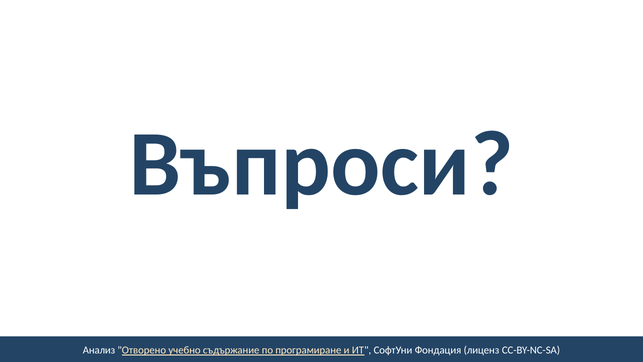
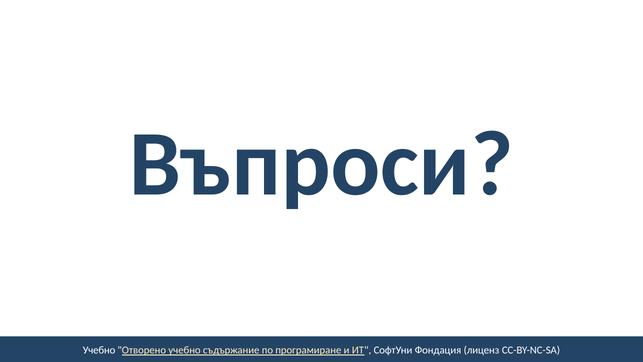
Анализ: Анализ -> Учебно (99, 350)
